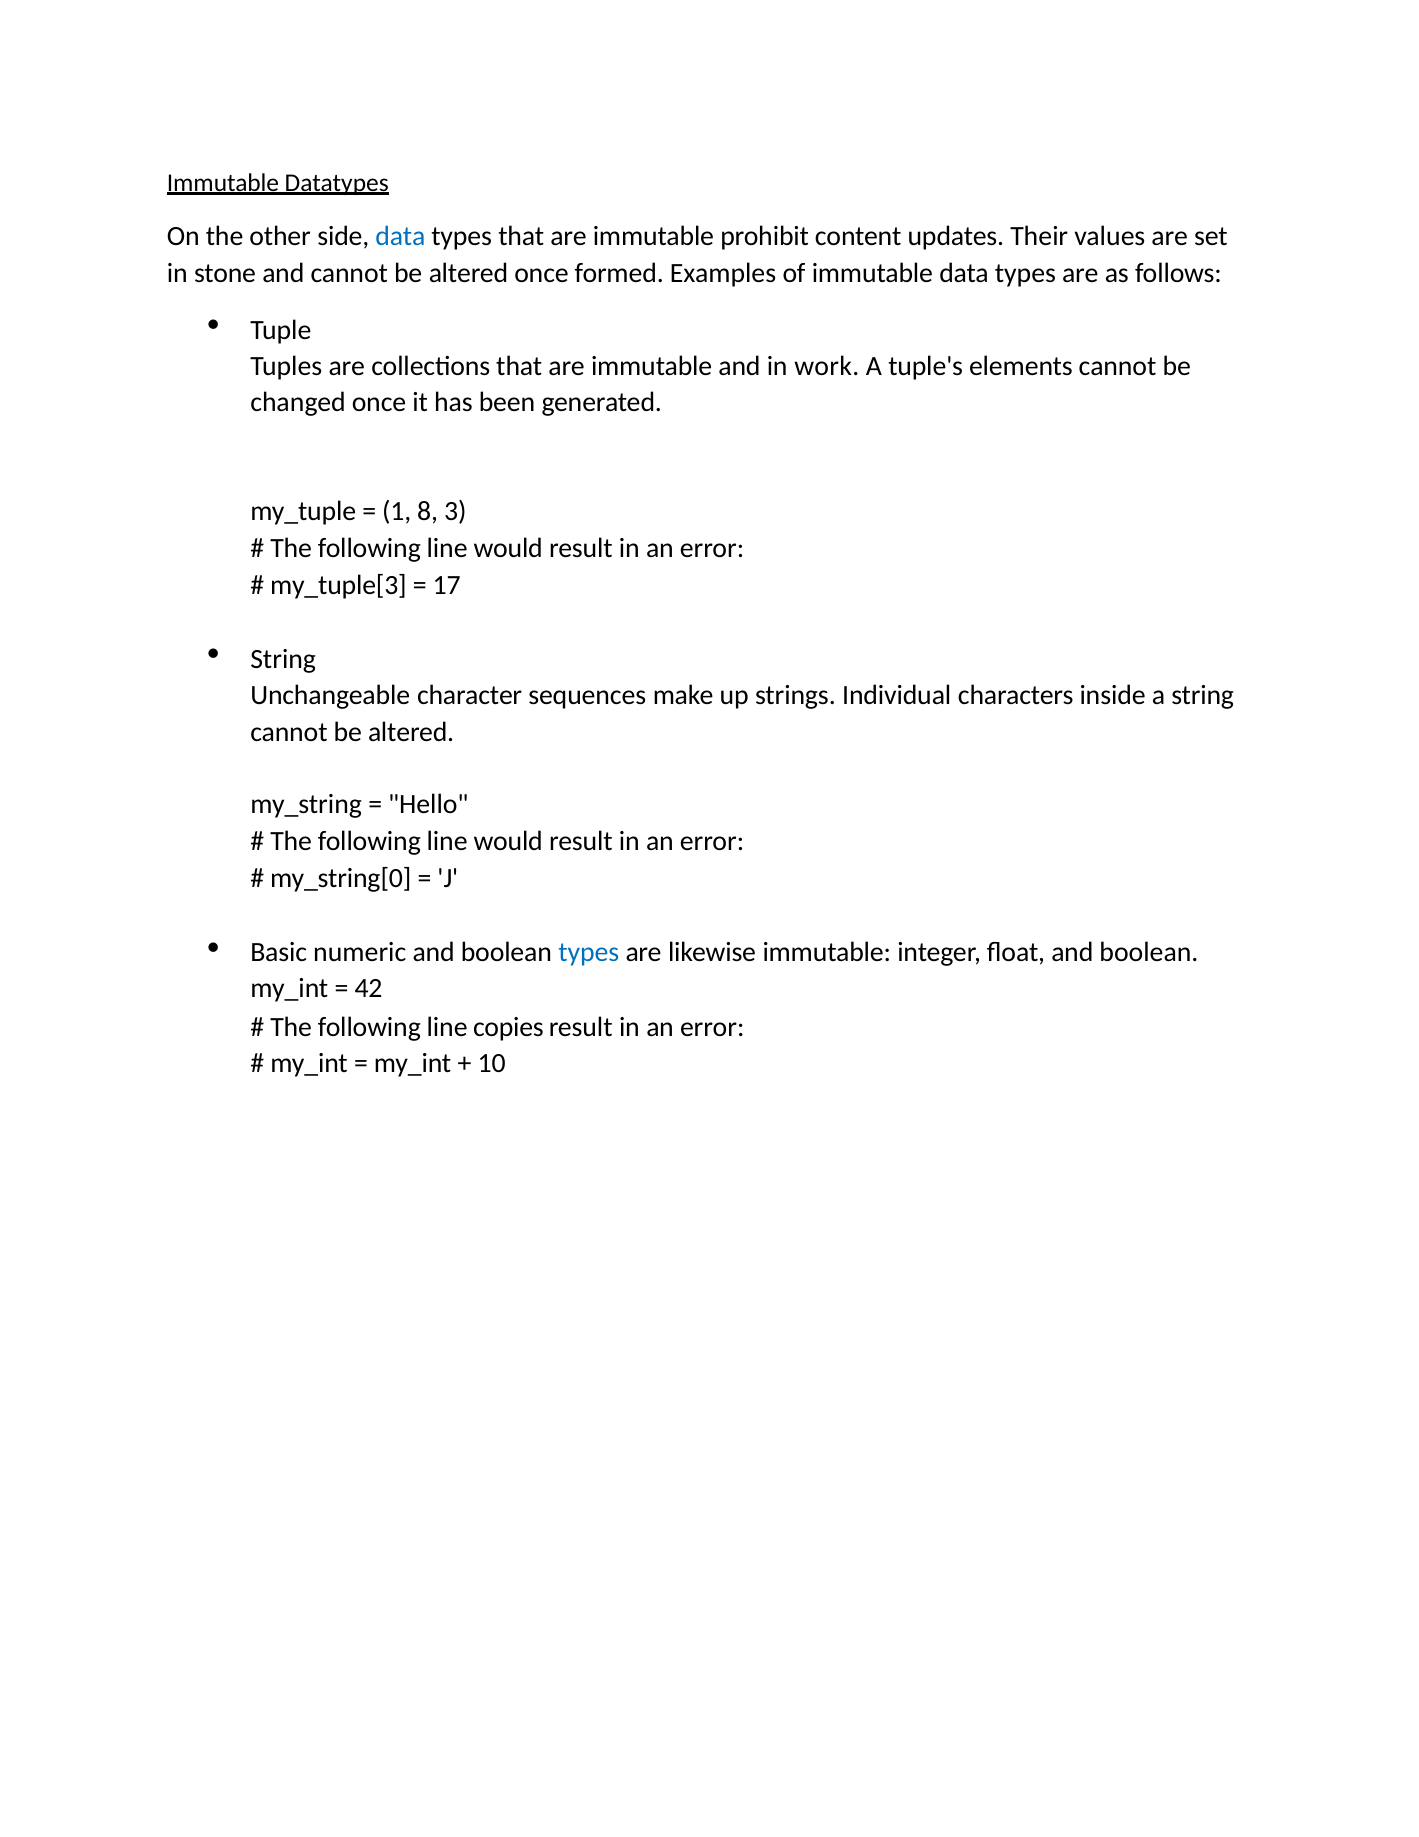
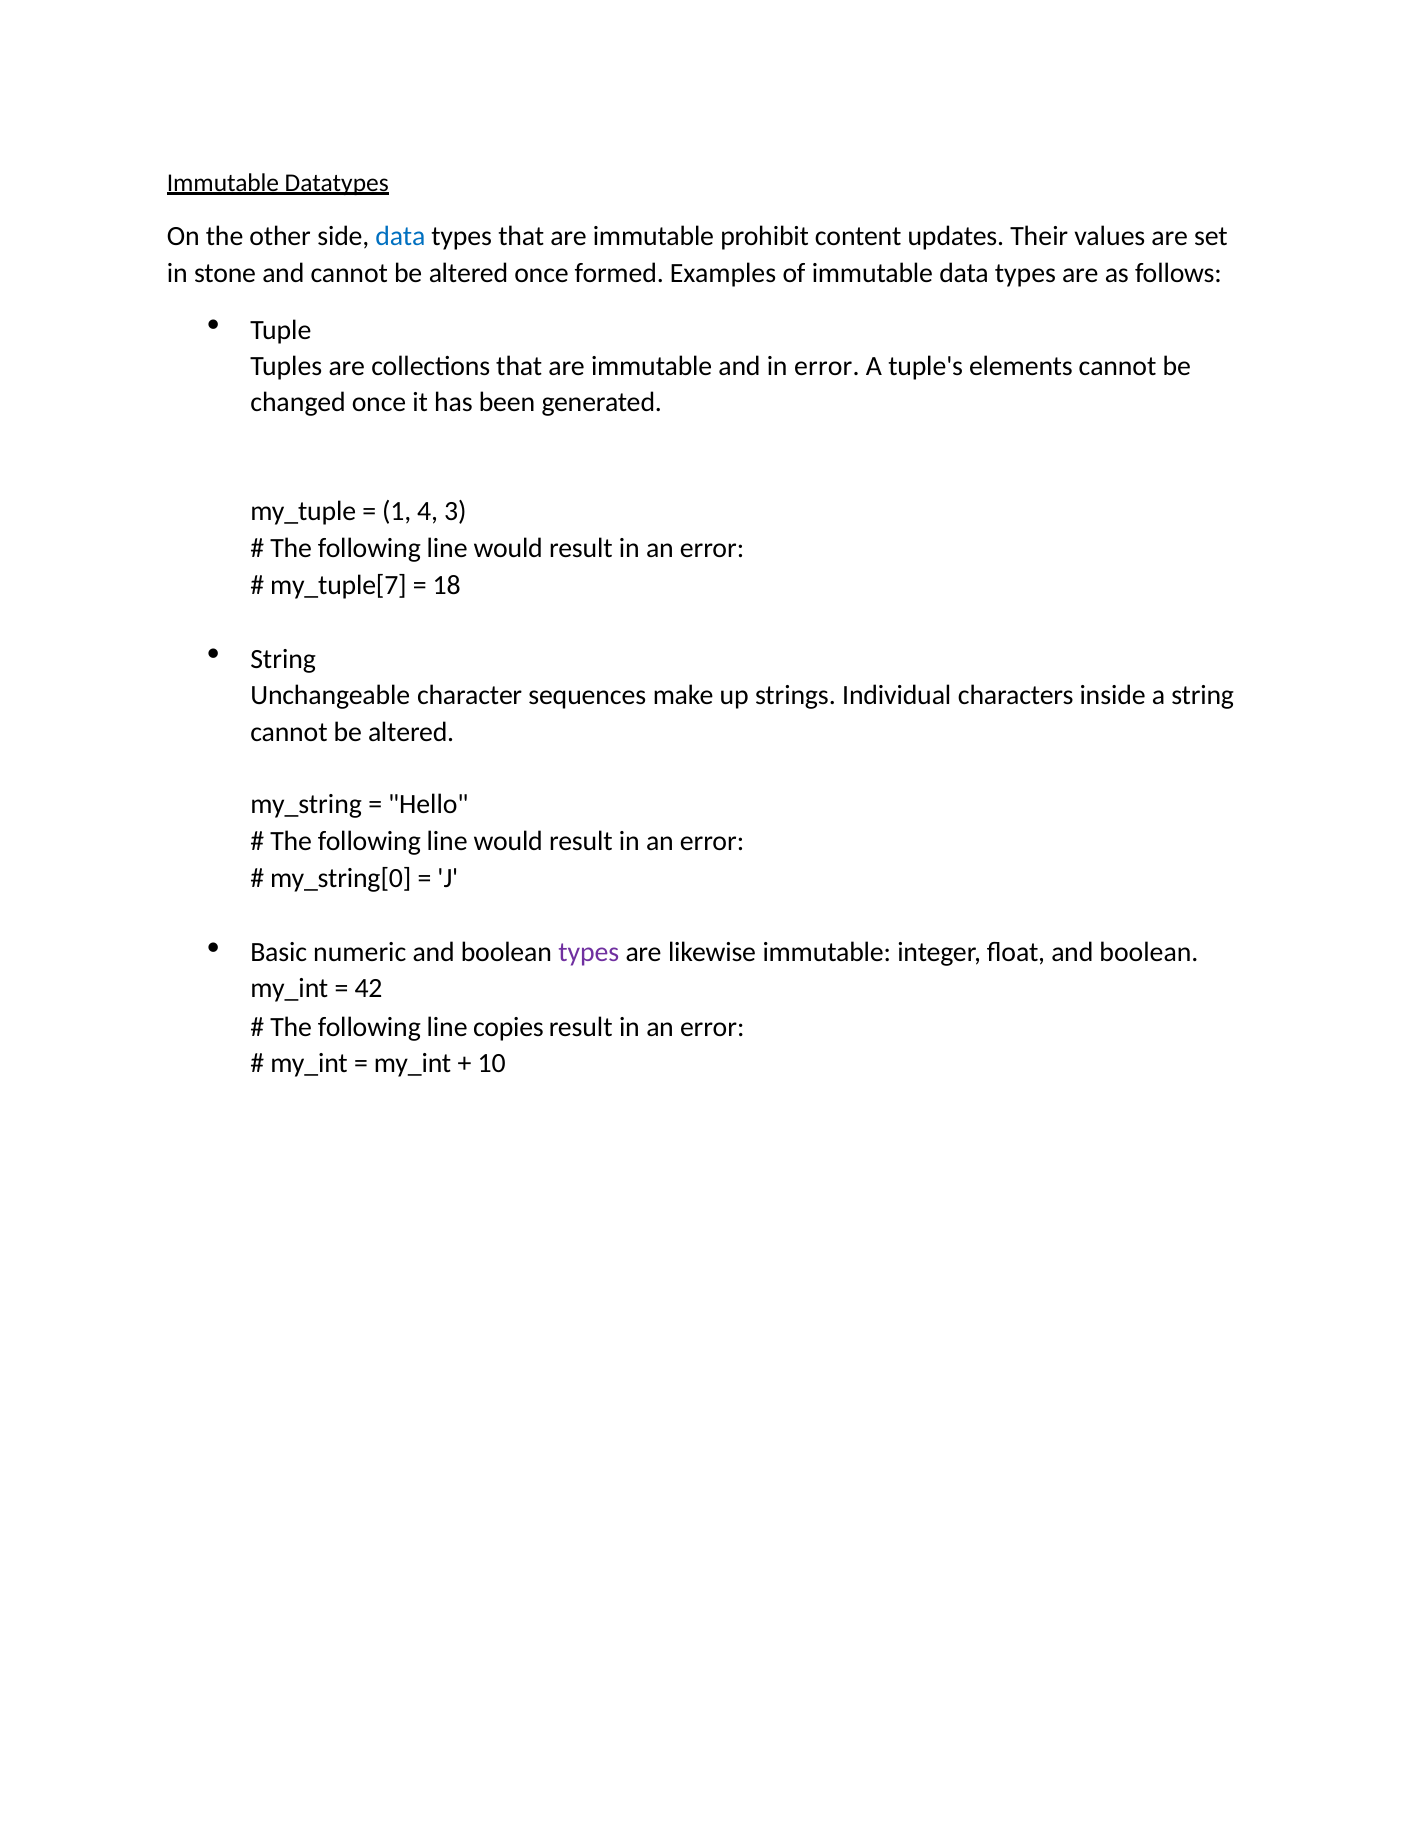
in work: work -> error (827, 366)
8: 8 -> 4 (428, 511)
my_tuple[3: my_tuple[3 -> my_tuple[7 (338, 585)
17: 17 -> 18 (447, 585)
types colour: blue -> purple (589, 952)
